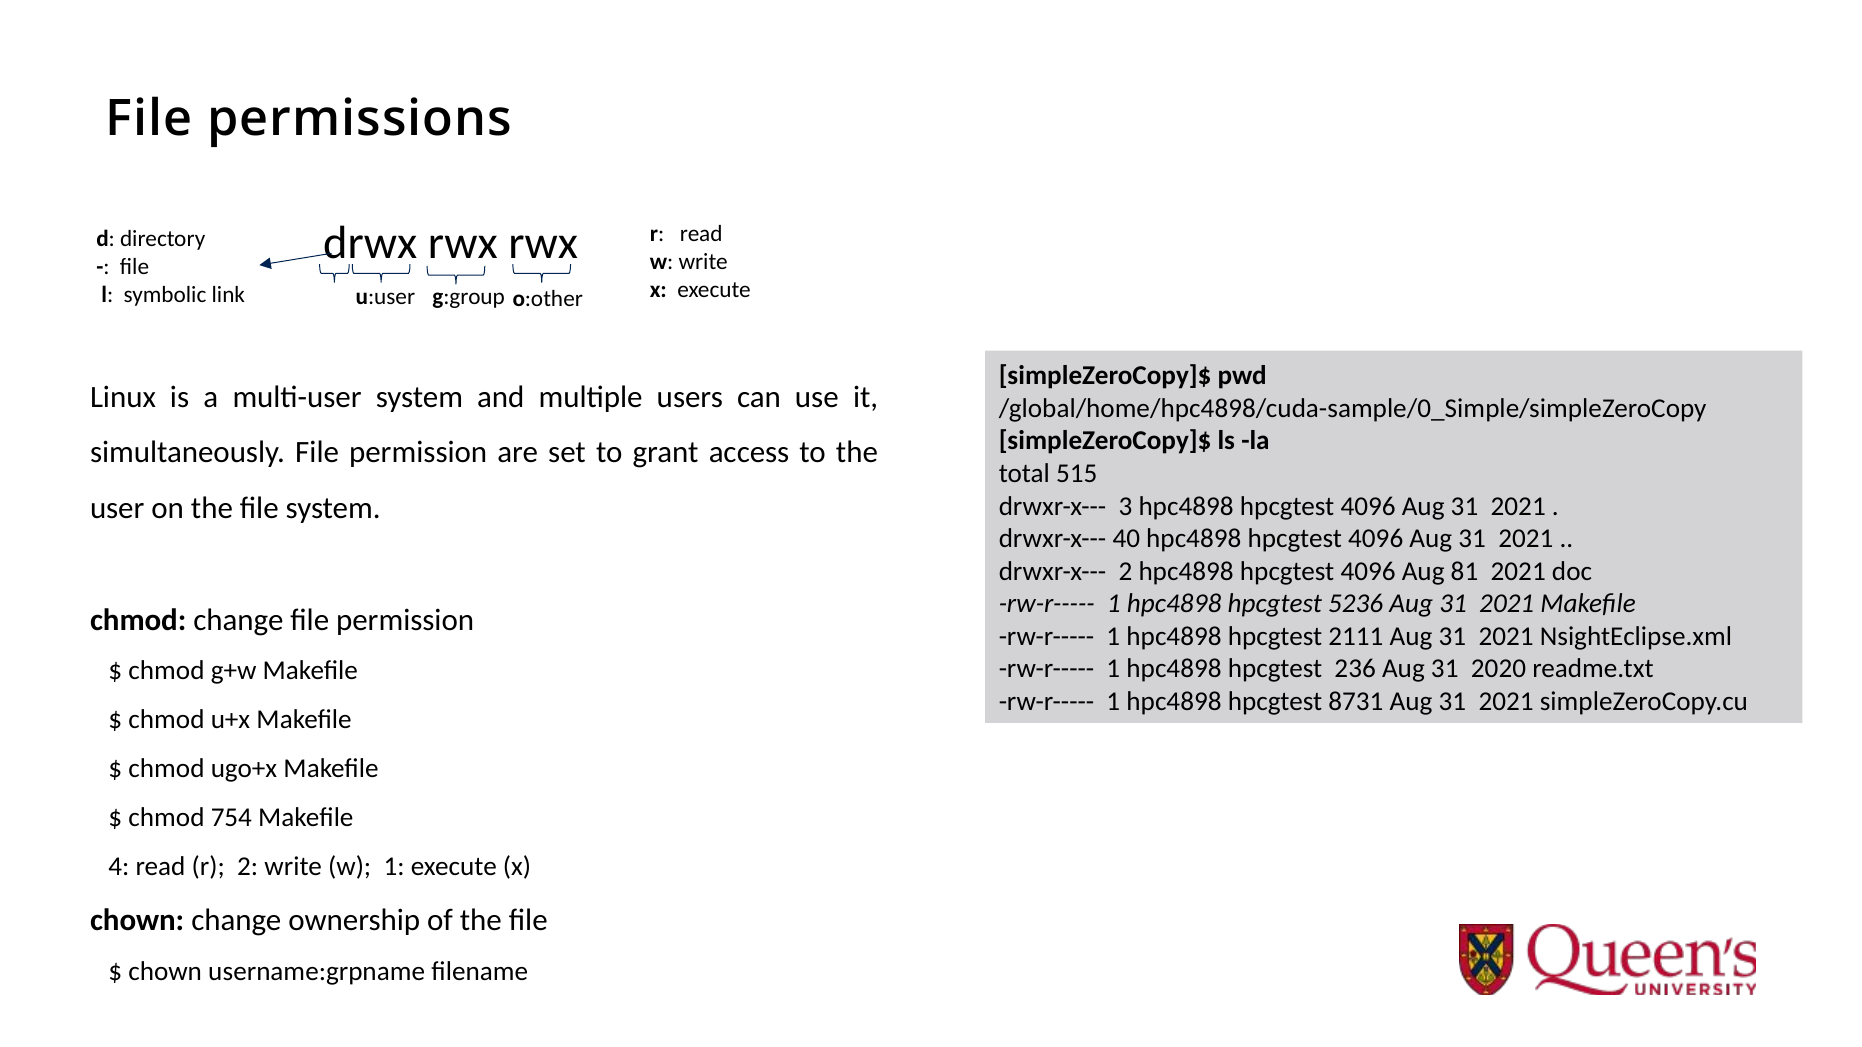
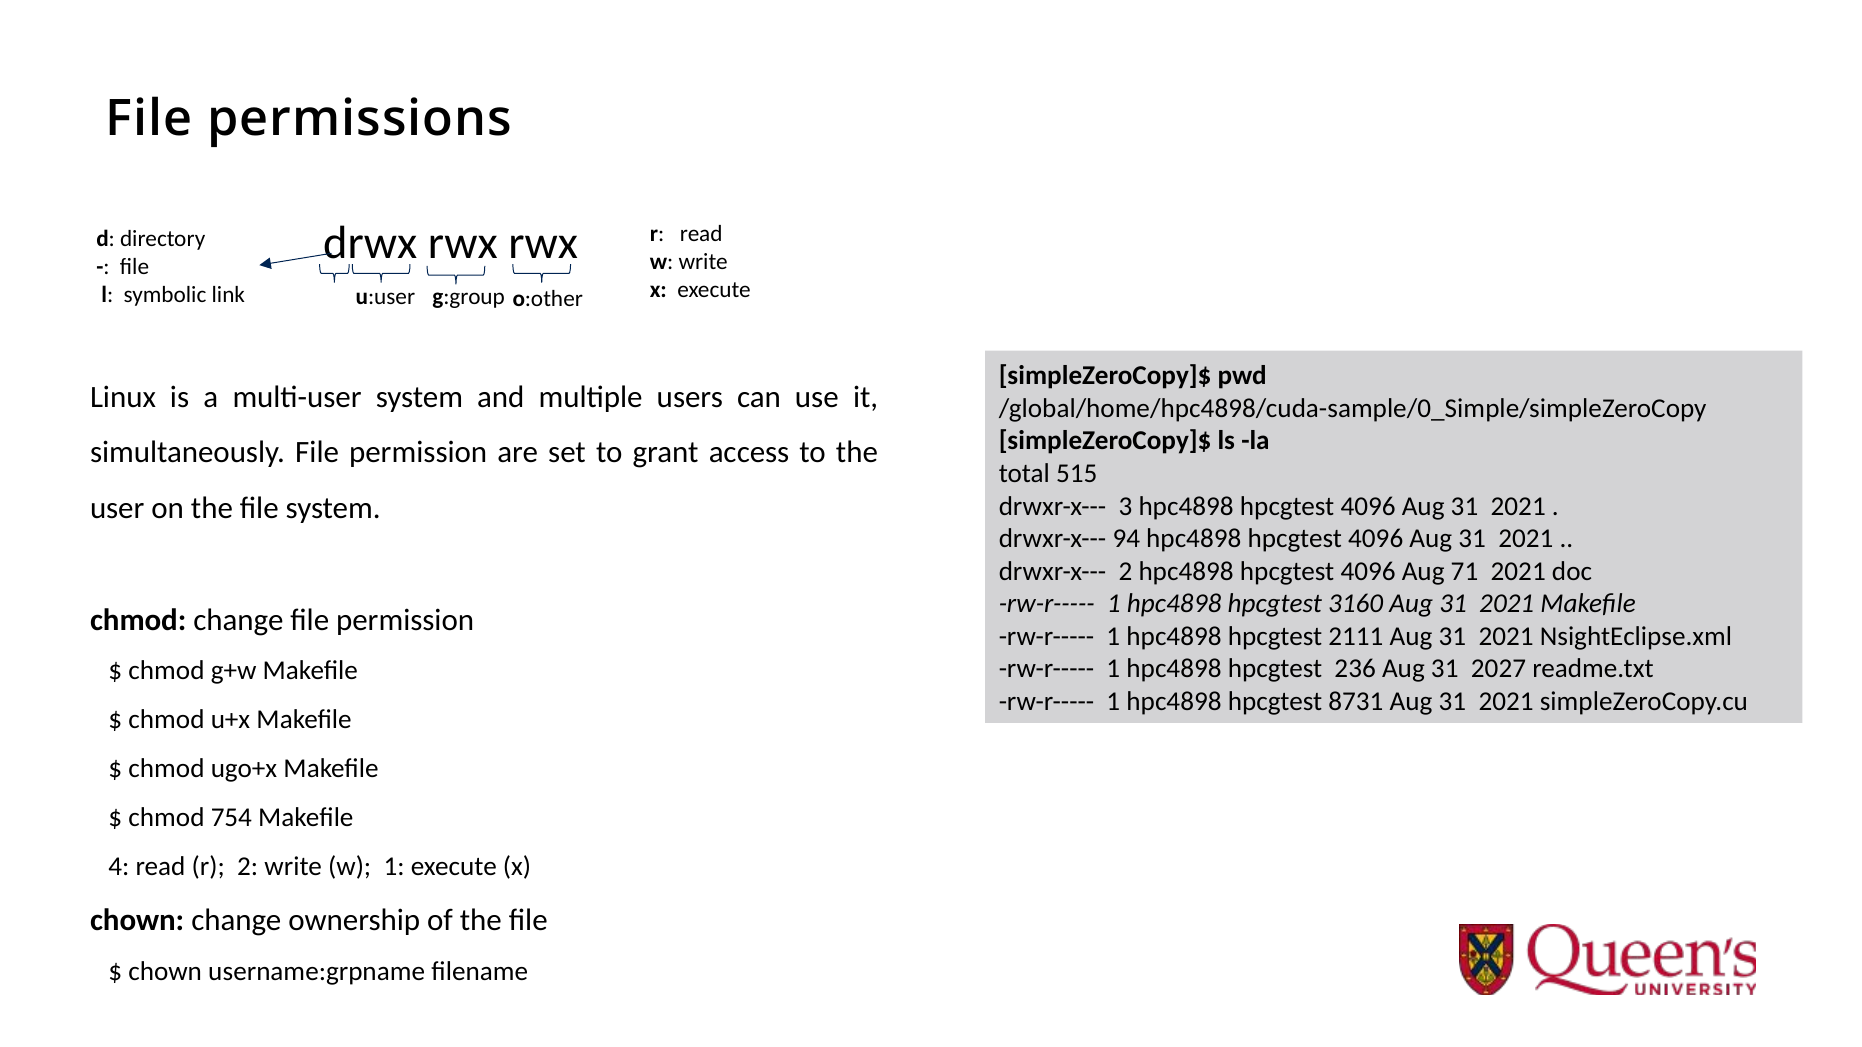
40: 40 -> 94 (1126, 539)
81: 81 -> 71 (1464, 571)
5236: 5236 -> 3160 (1356, 604)
2020: 2020 -> 2027 (1498, 669)
